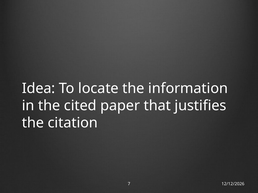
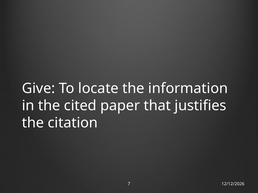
Idea: Idea -> Give (39, 89)
